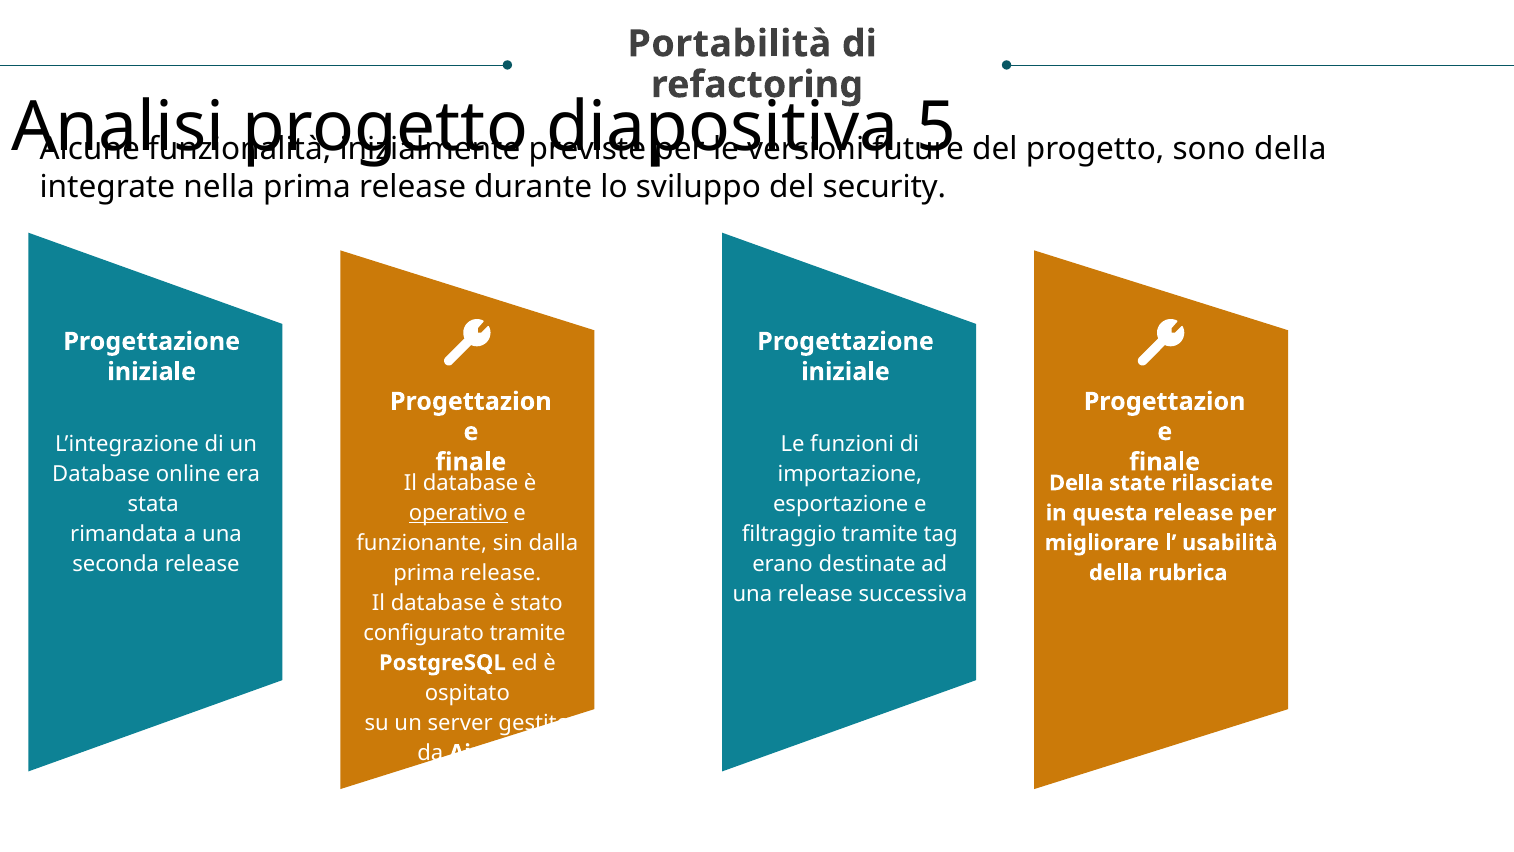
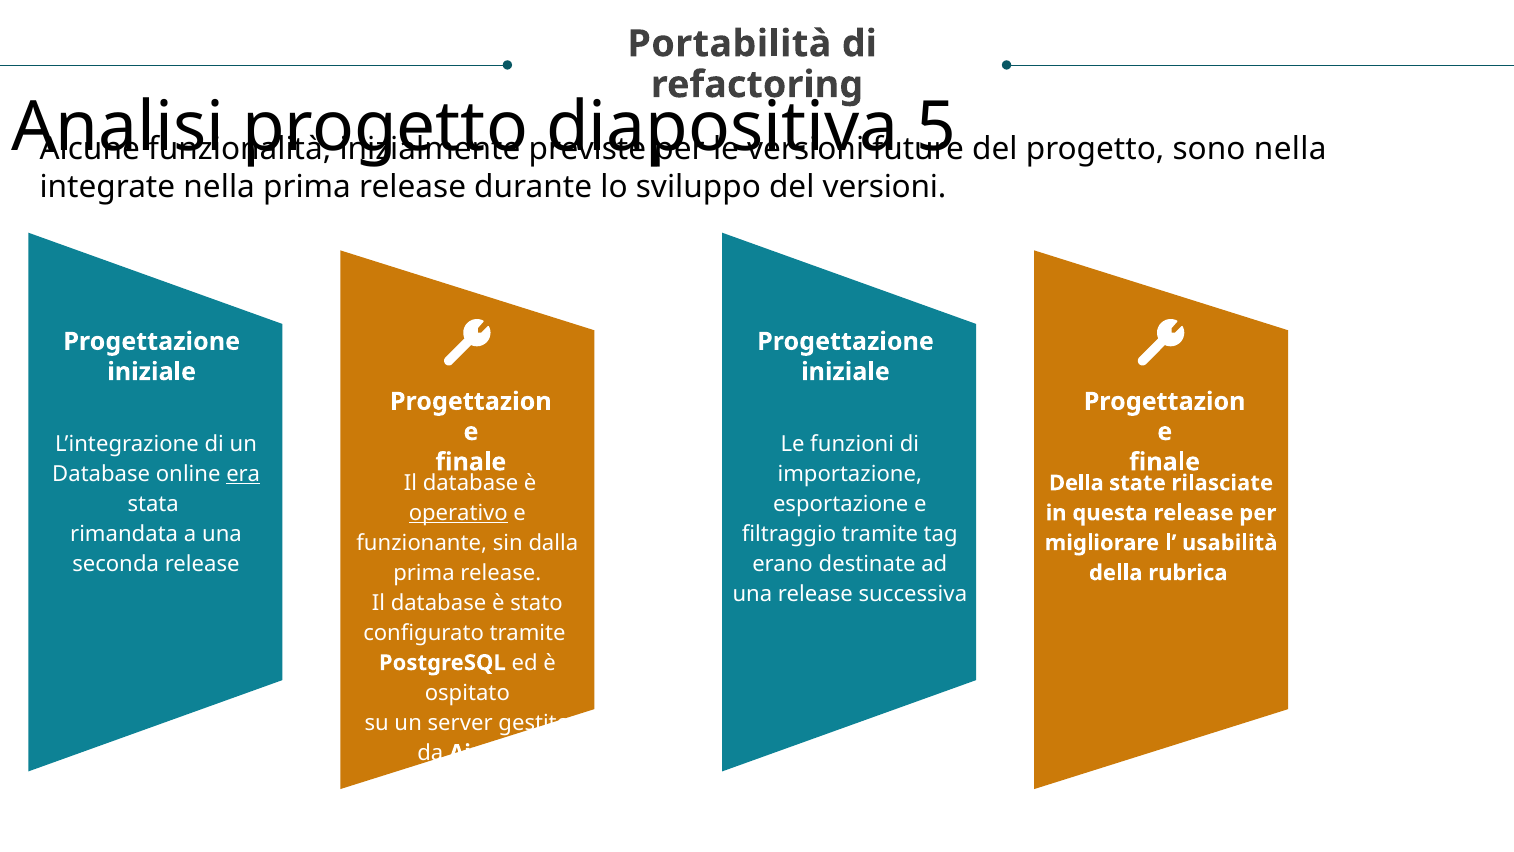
sono della: della -> nella (1290, 149)
del security: security -> versioni (884, 187)
era underline: none -> present (243, 474)
